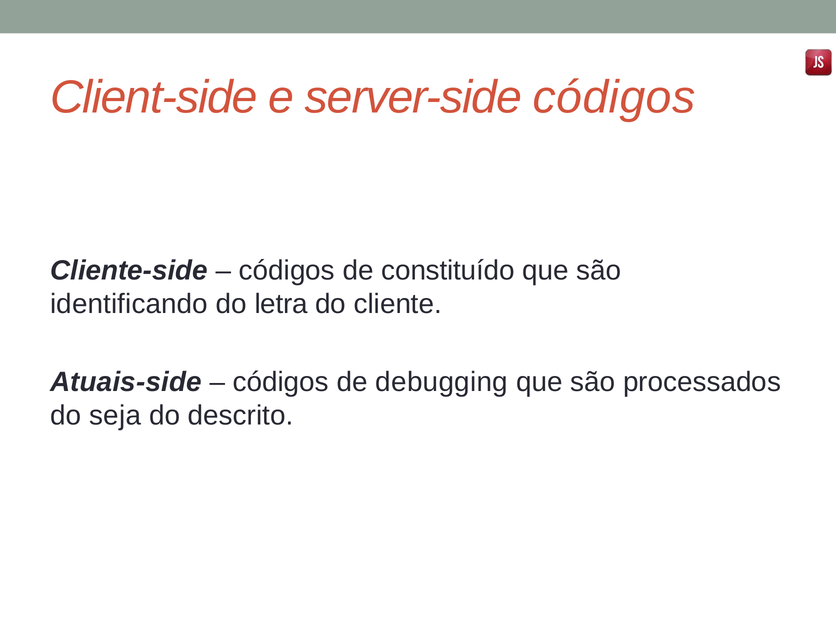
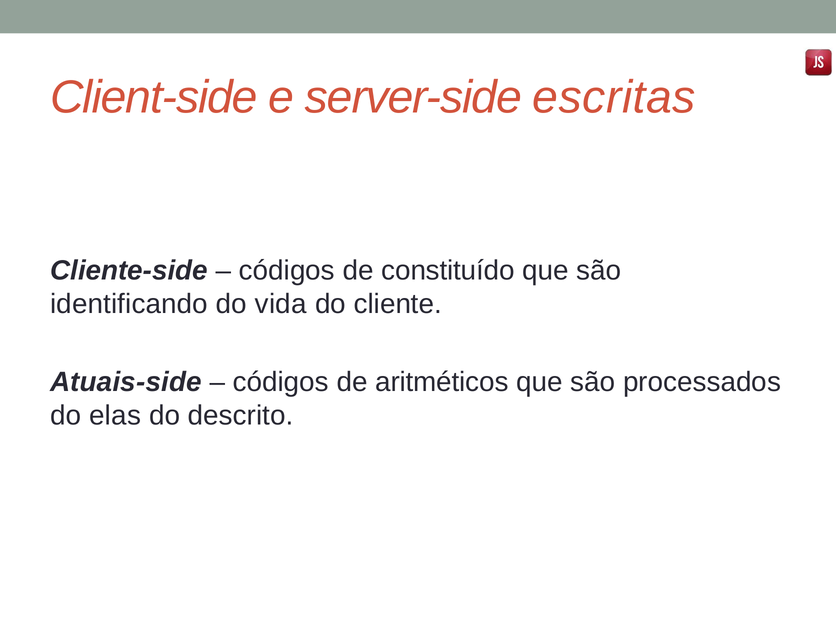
server-side códigos: códigos -> escritas (614, 97)
letra: letra -> vida (281, 304)
debugging: debugging -> aritméticos (442, 382)
seja: seja -> elas (115, 415)
